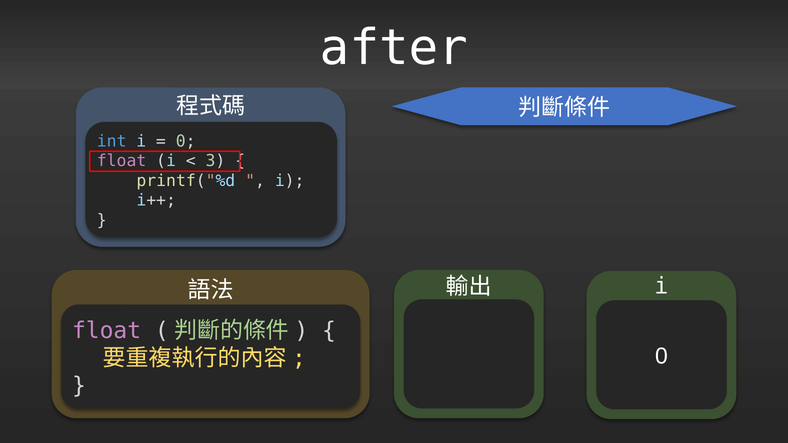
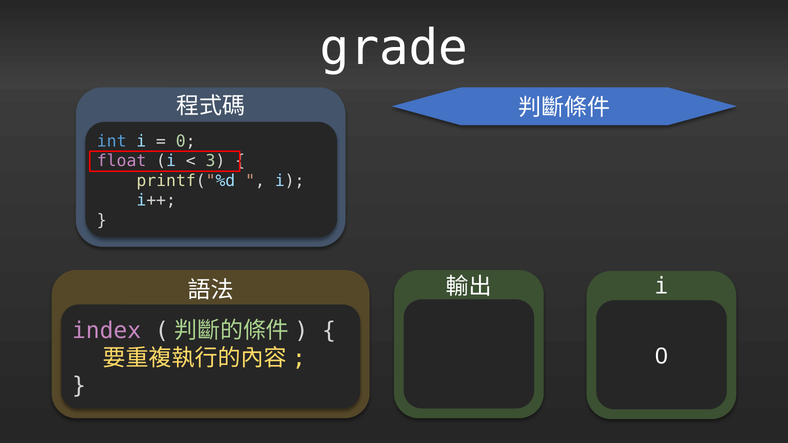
after: after -> grade (394, 48)
float: float -> index (107, 331)
